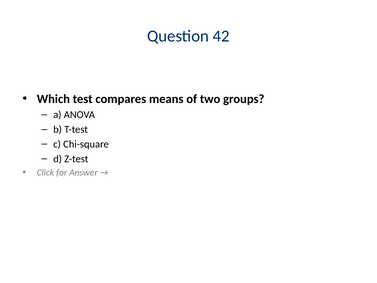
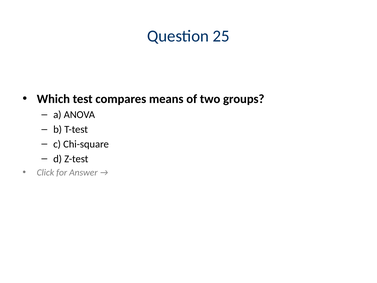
42: 42 -> 25 (221, 36)
